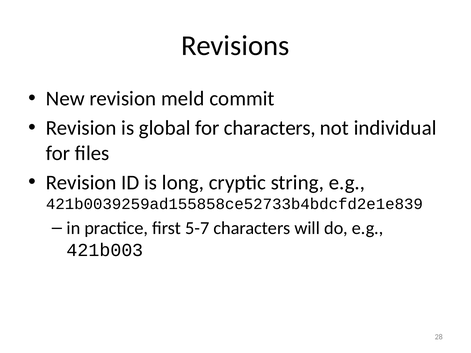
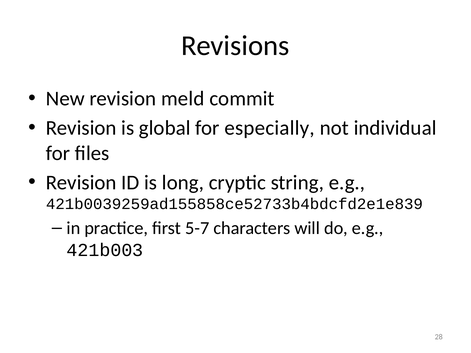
for characters: characters -> especially (270, 128)
